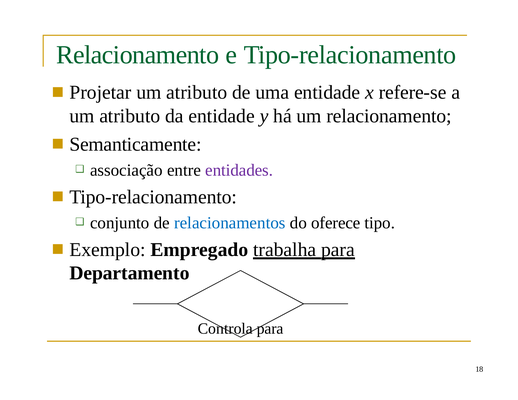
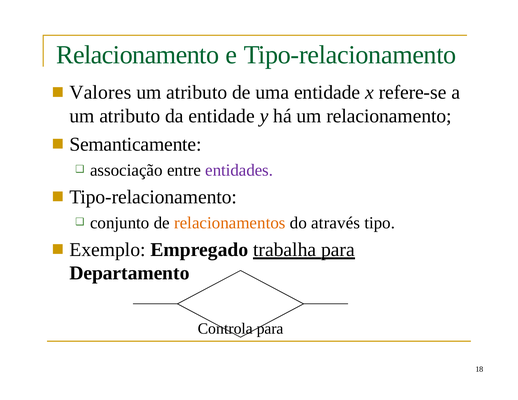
Projetar: Projetar -> Valores (100, 93)
relacionamentos colour: blue -> orange (230, 223)
oferece: oferece -> através (336, 223)
